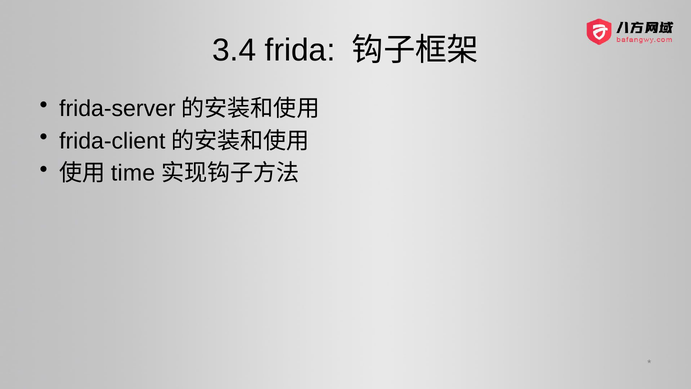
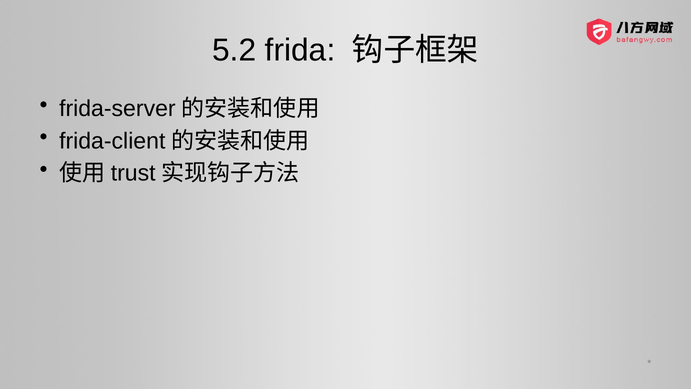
3.4: 3.4 -> 5.2 (234, 50)
time: time -> trust (133, 173)
